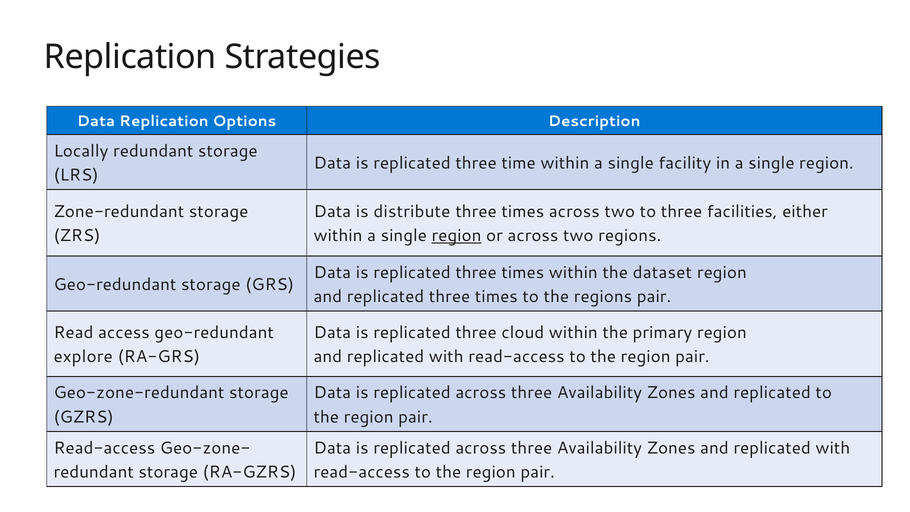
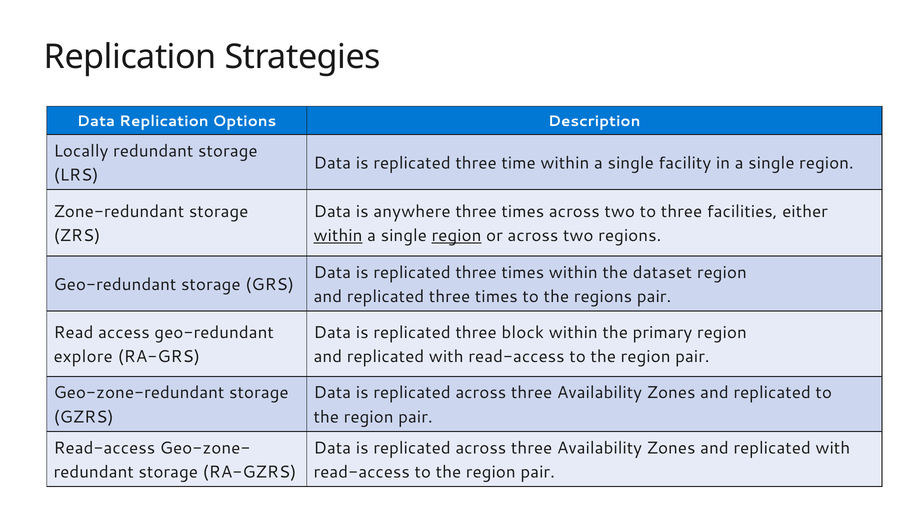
distribute: distribute -> anywhere (412, 212)
within underline: none -> present (338, 236)
cloud: cloud -> block (523, 333)
